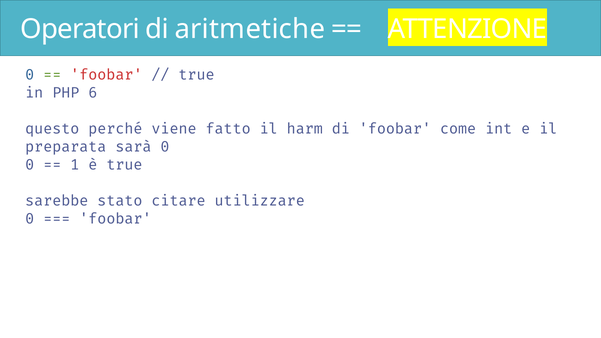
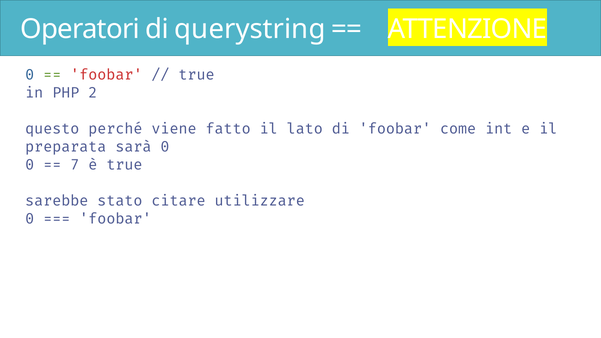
aritmetiche: aritmetiche -> querystring (250, 29)
6: 6 -> 2 (93, 93)
harm: harm -> lato (305, 129)
1: 1 -> 7 (75, 165)
